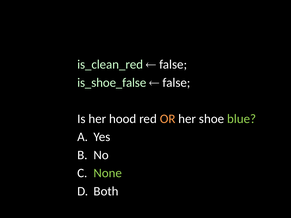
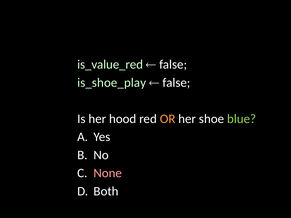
is_clean_red: is_clean_red -> is_value_red (110, 65)
is_shoe_false: is_shoe_false -> is_shoe_play (112, 83)
None colour: light green -> pink (108, 173)
